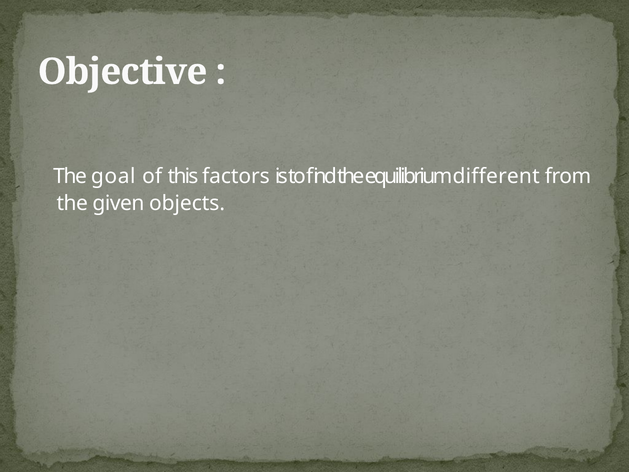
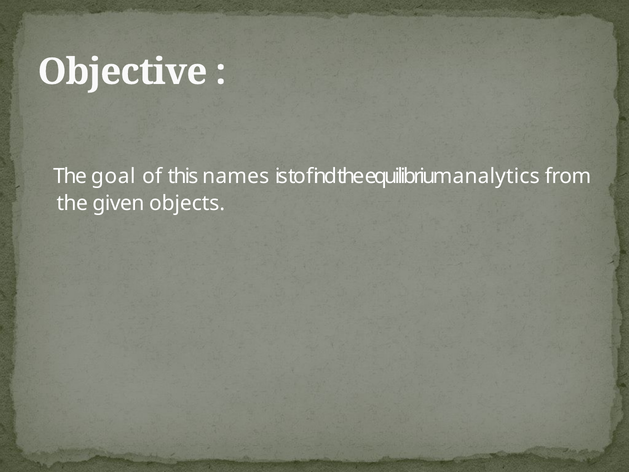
factors: factors -> names (236, 176)
different: different -> analytics (496, 176)
